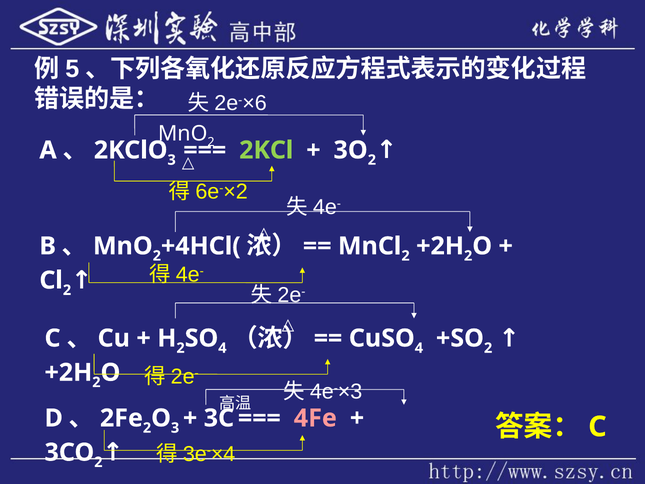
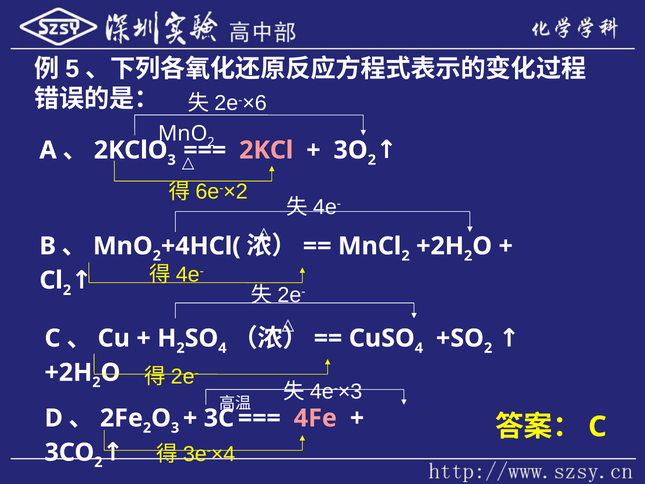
2KCl colour: light green -> pink (266, 150)
